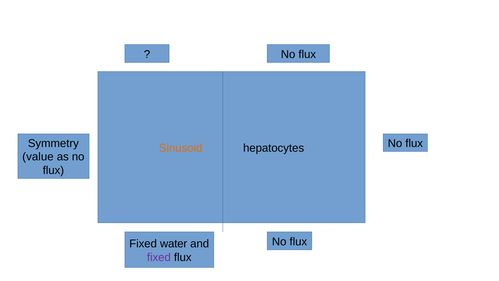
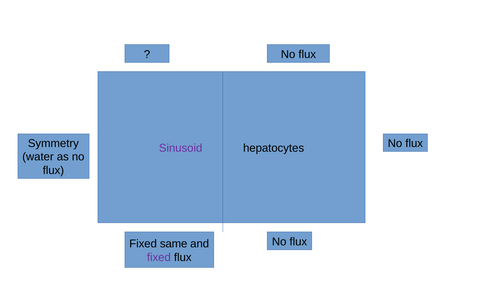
Sinusoid colour: orange -> purple (181, 148)
value: value -> water (38, 157)
water: water -> same (174, 243)
